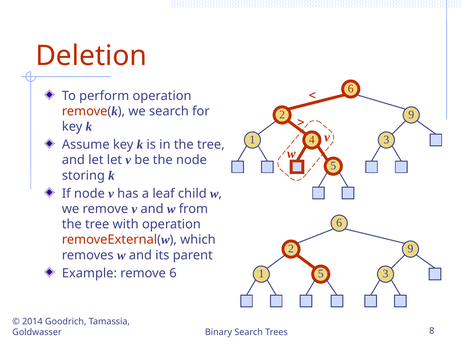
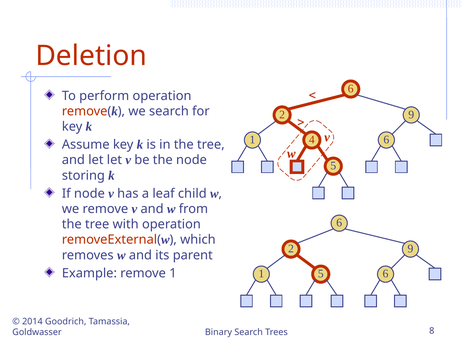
3: 3 -> 6 (386, 139)
3: 3 -> 6 (386, 273)
remove 6: 6 -> 1 (173, 273)
